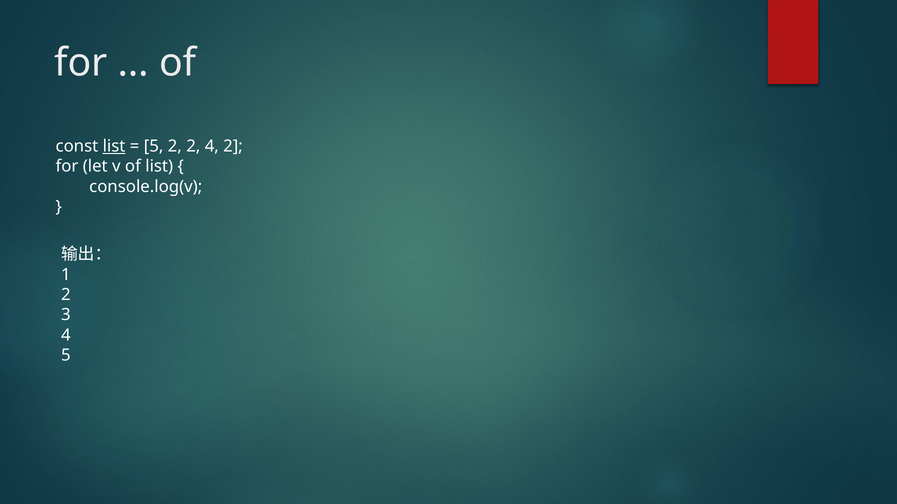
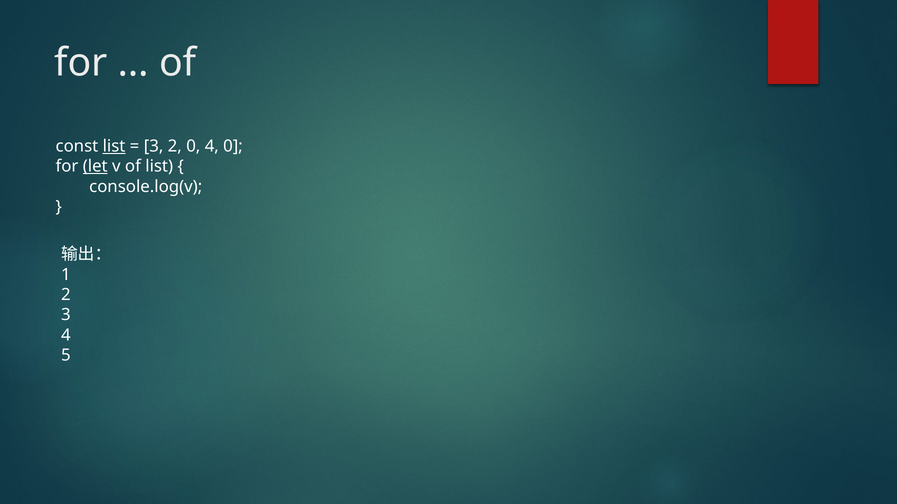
5: 5 -> 3 (154, 146)
2 2: 2 -> 0 (193, 146)
4 2: 2 -> 0 (233, 146)
let underline: none -> present (95, 167)
